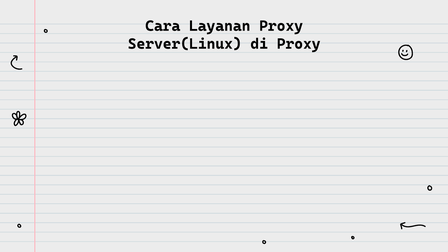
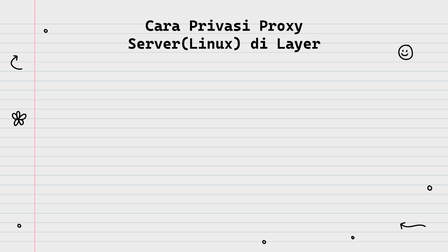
Layanan: Layanan -> Privasi (220, 26)
di Proxy: Proxy -> Layer (299, 44)
